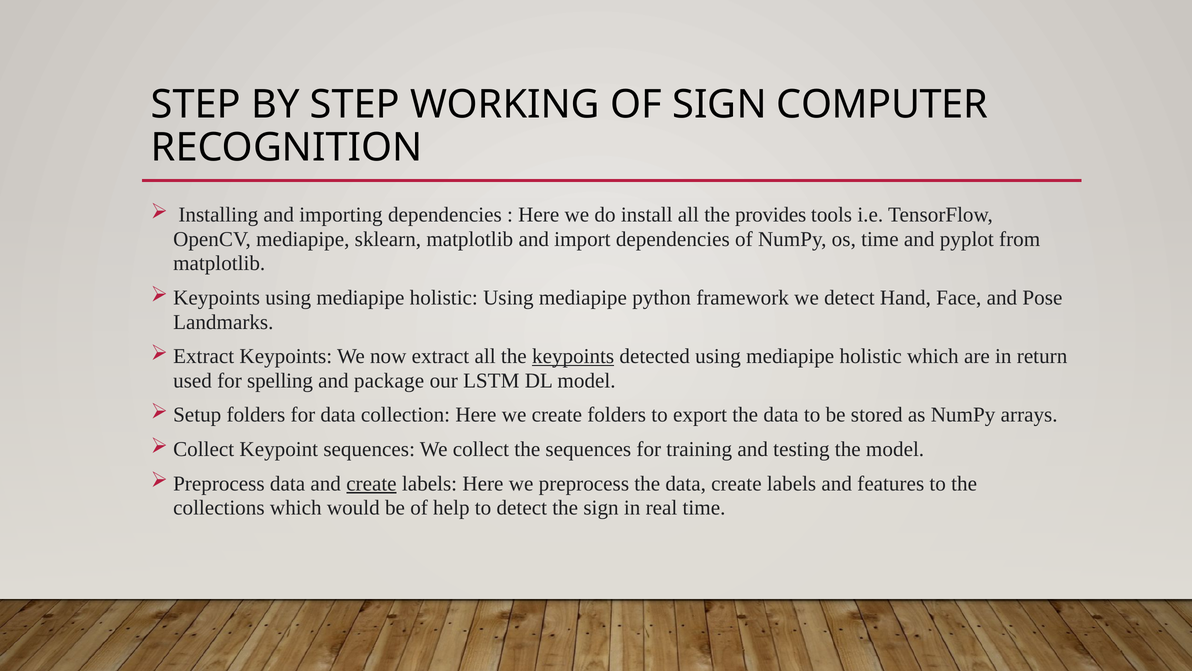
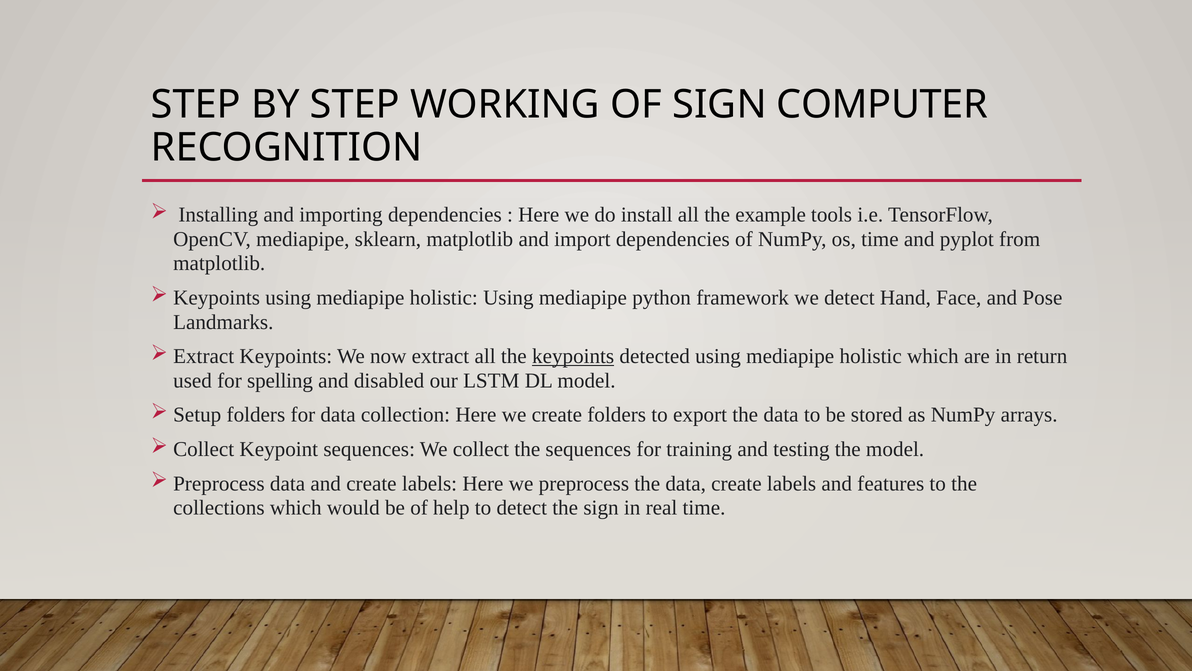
provides: provides -> example (771, 215)
package: package -> disabled (389, 380)
create underline: present -> none (371, 483)
